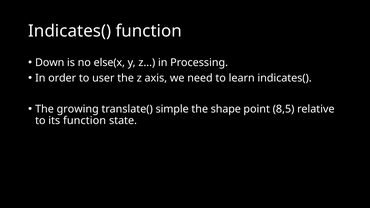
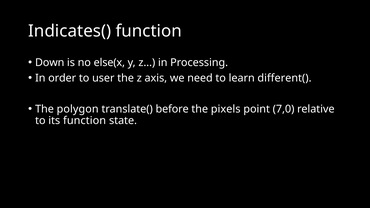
learn indicates(: indicates( -> different( (285, 78)
growing: growing -> polygon (78, 109)
simple: simple -> before (172, 109)
shape: shape -> pixels (226, 109)
8,5: 8,5 -> 7,0 (284, 109)
